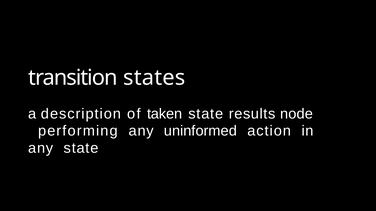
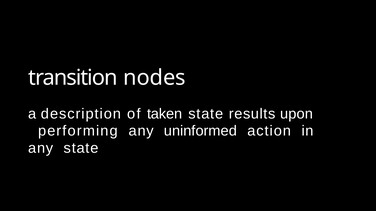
states: states -> nodes (154, 78)
node: node -> upon (297, 114)
